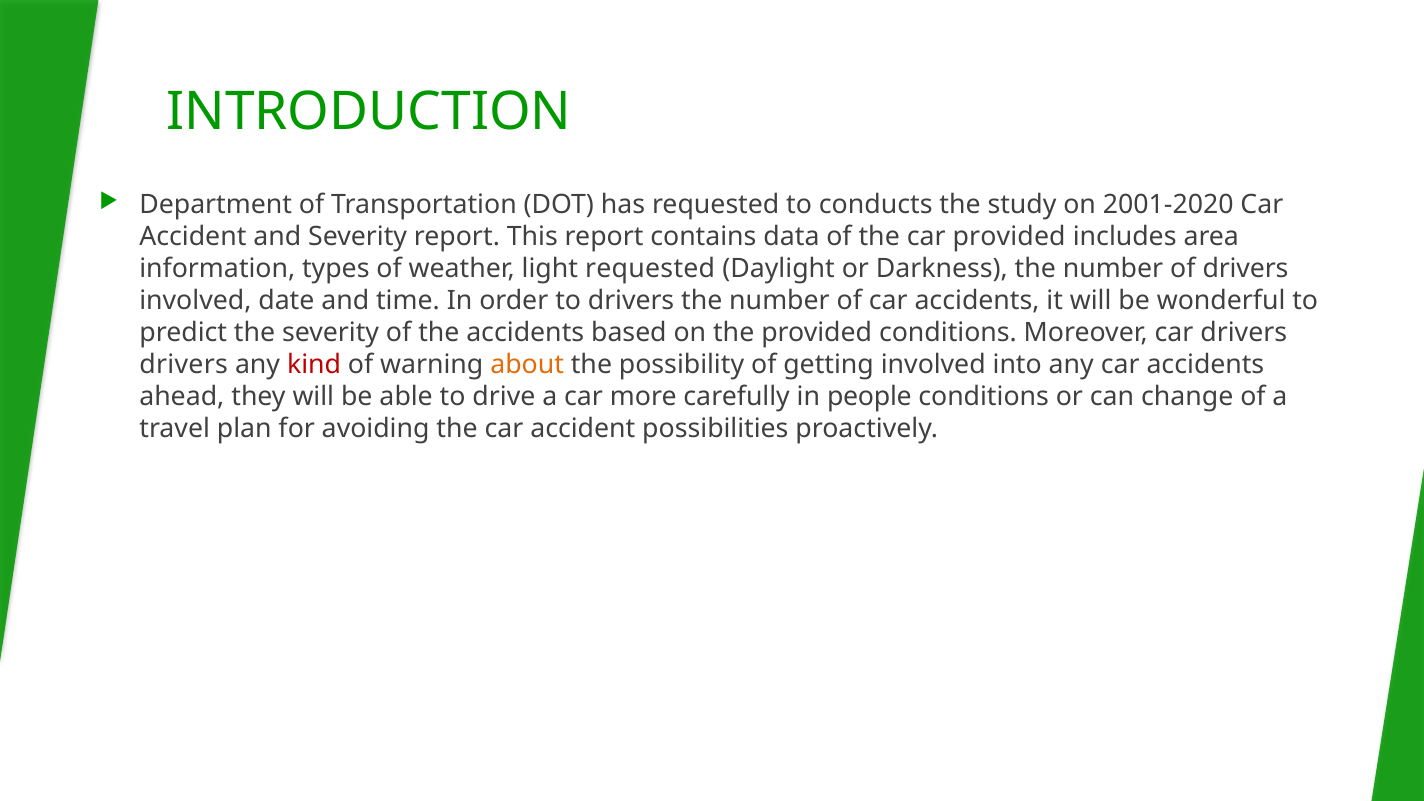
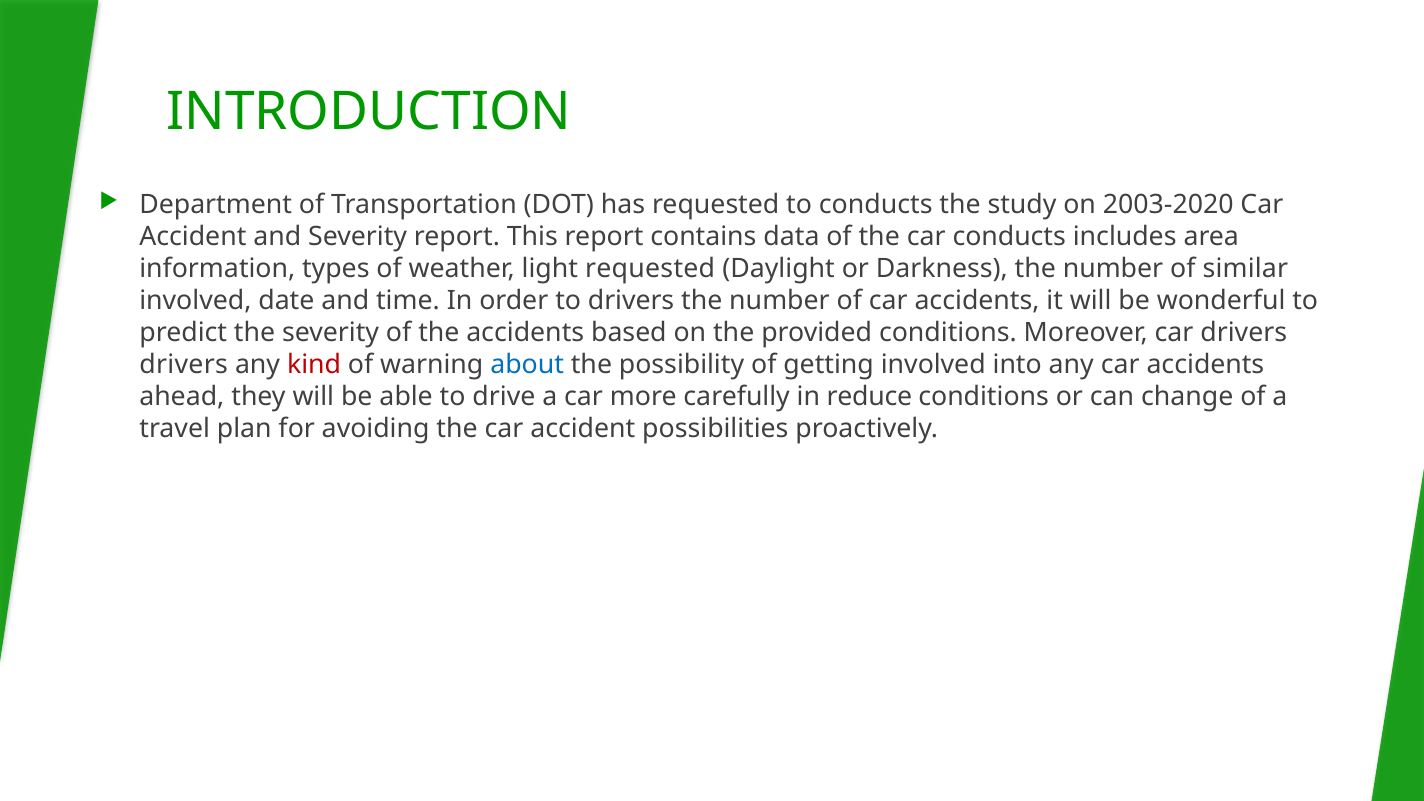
2001-2020: 2001-2020 -> 2003-2020 (1168, 205)
car provided: provided -> conducts (1009, 237)
of drivers: drivers -> similar (1245, 269)
about colour: orange -> blue (527, 365)
people: people -> reduce (869, 397)
